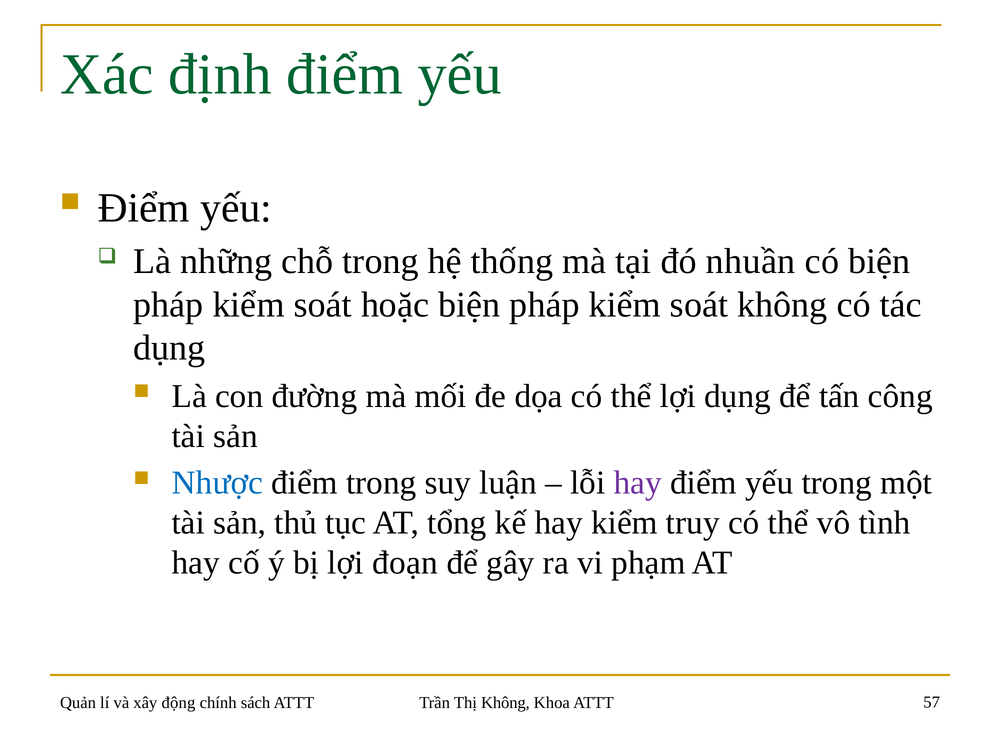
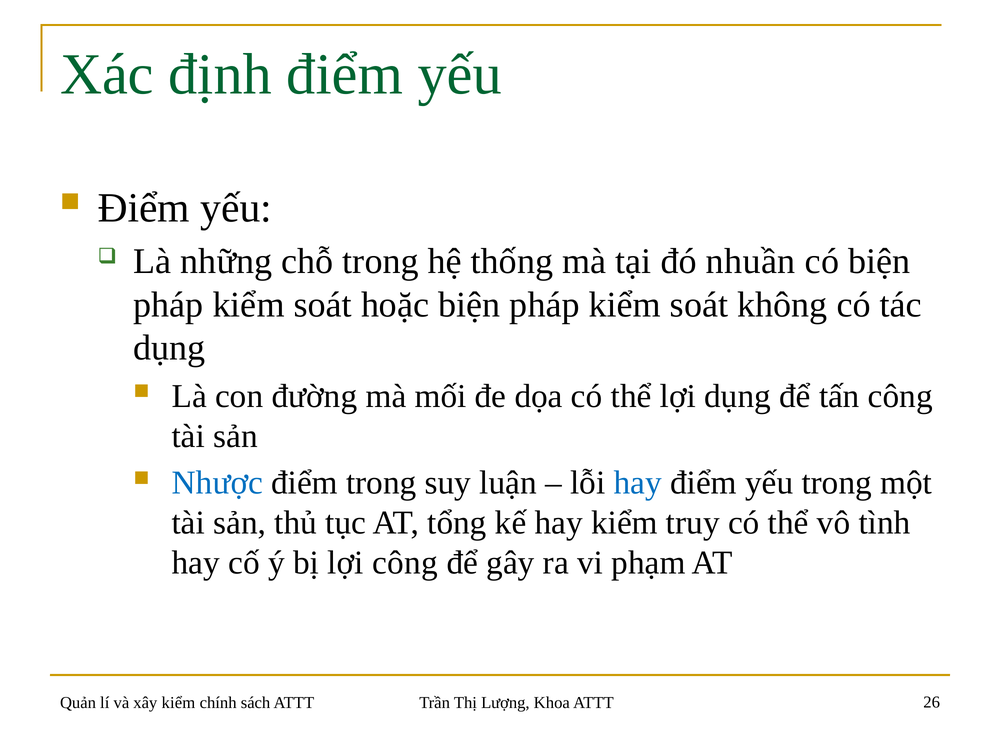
hay colour: purple -> blue (638, 483)
lợi đoạn: đoạn -> công (405, 563)
xây động: động -> kiểm (178, 703)
Thị Không: Không -> Lượng (505, 703)
57: 57 -> 26 (932, 702)
